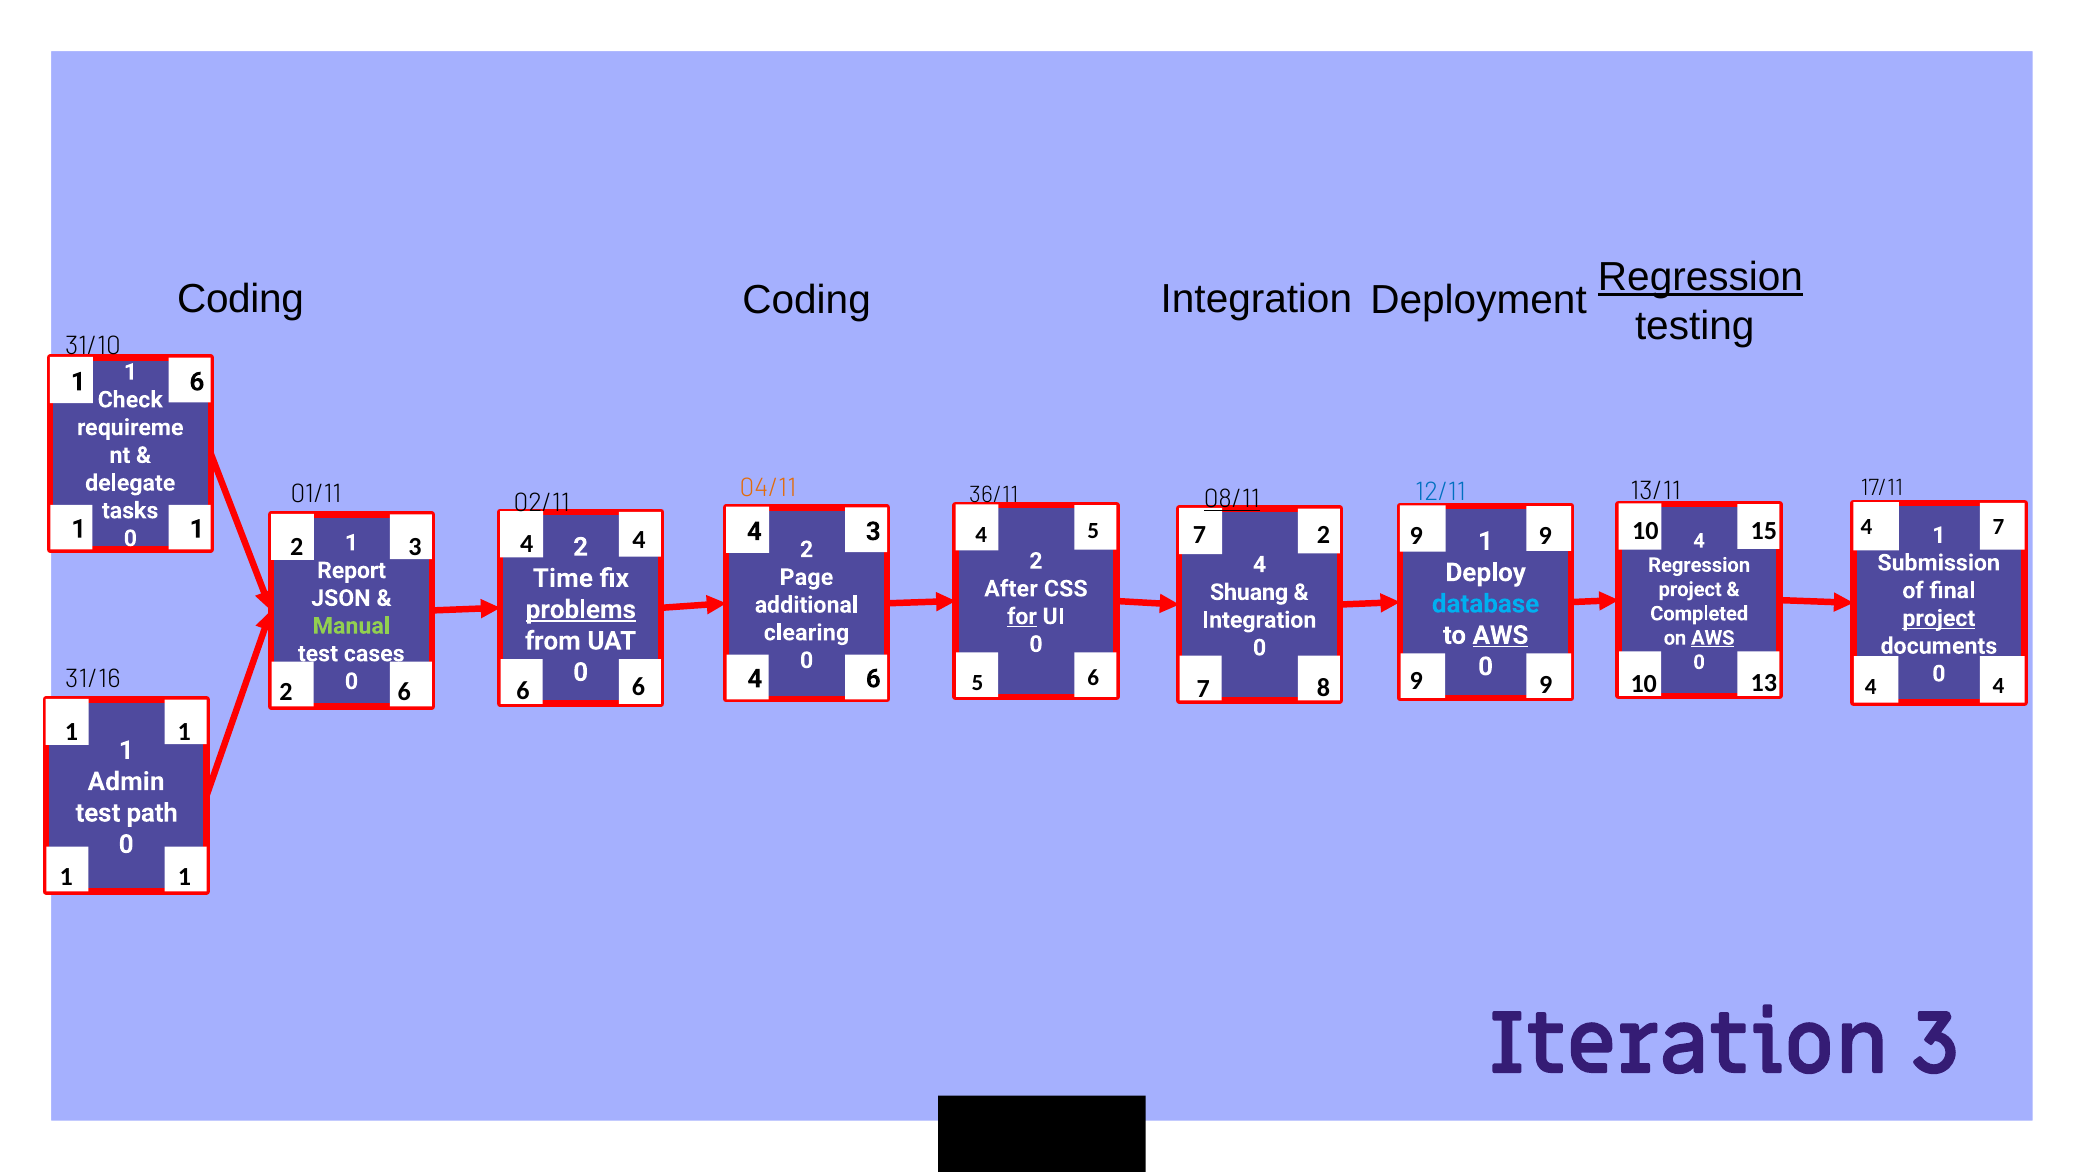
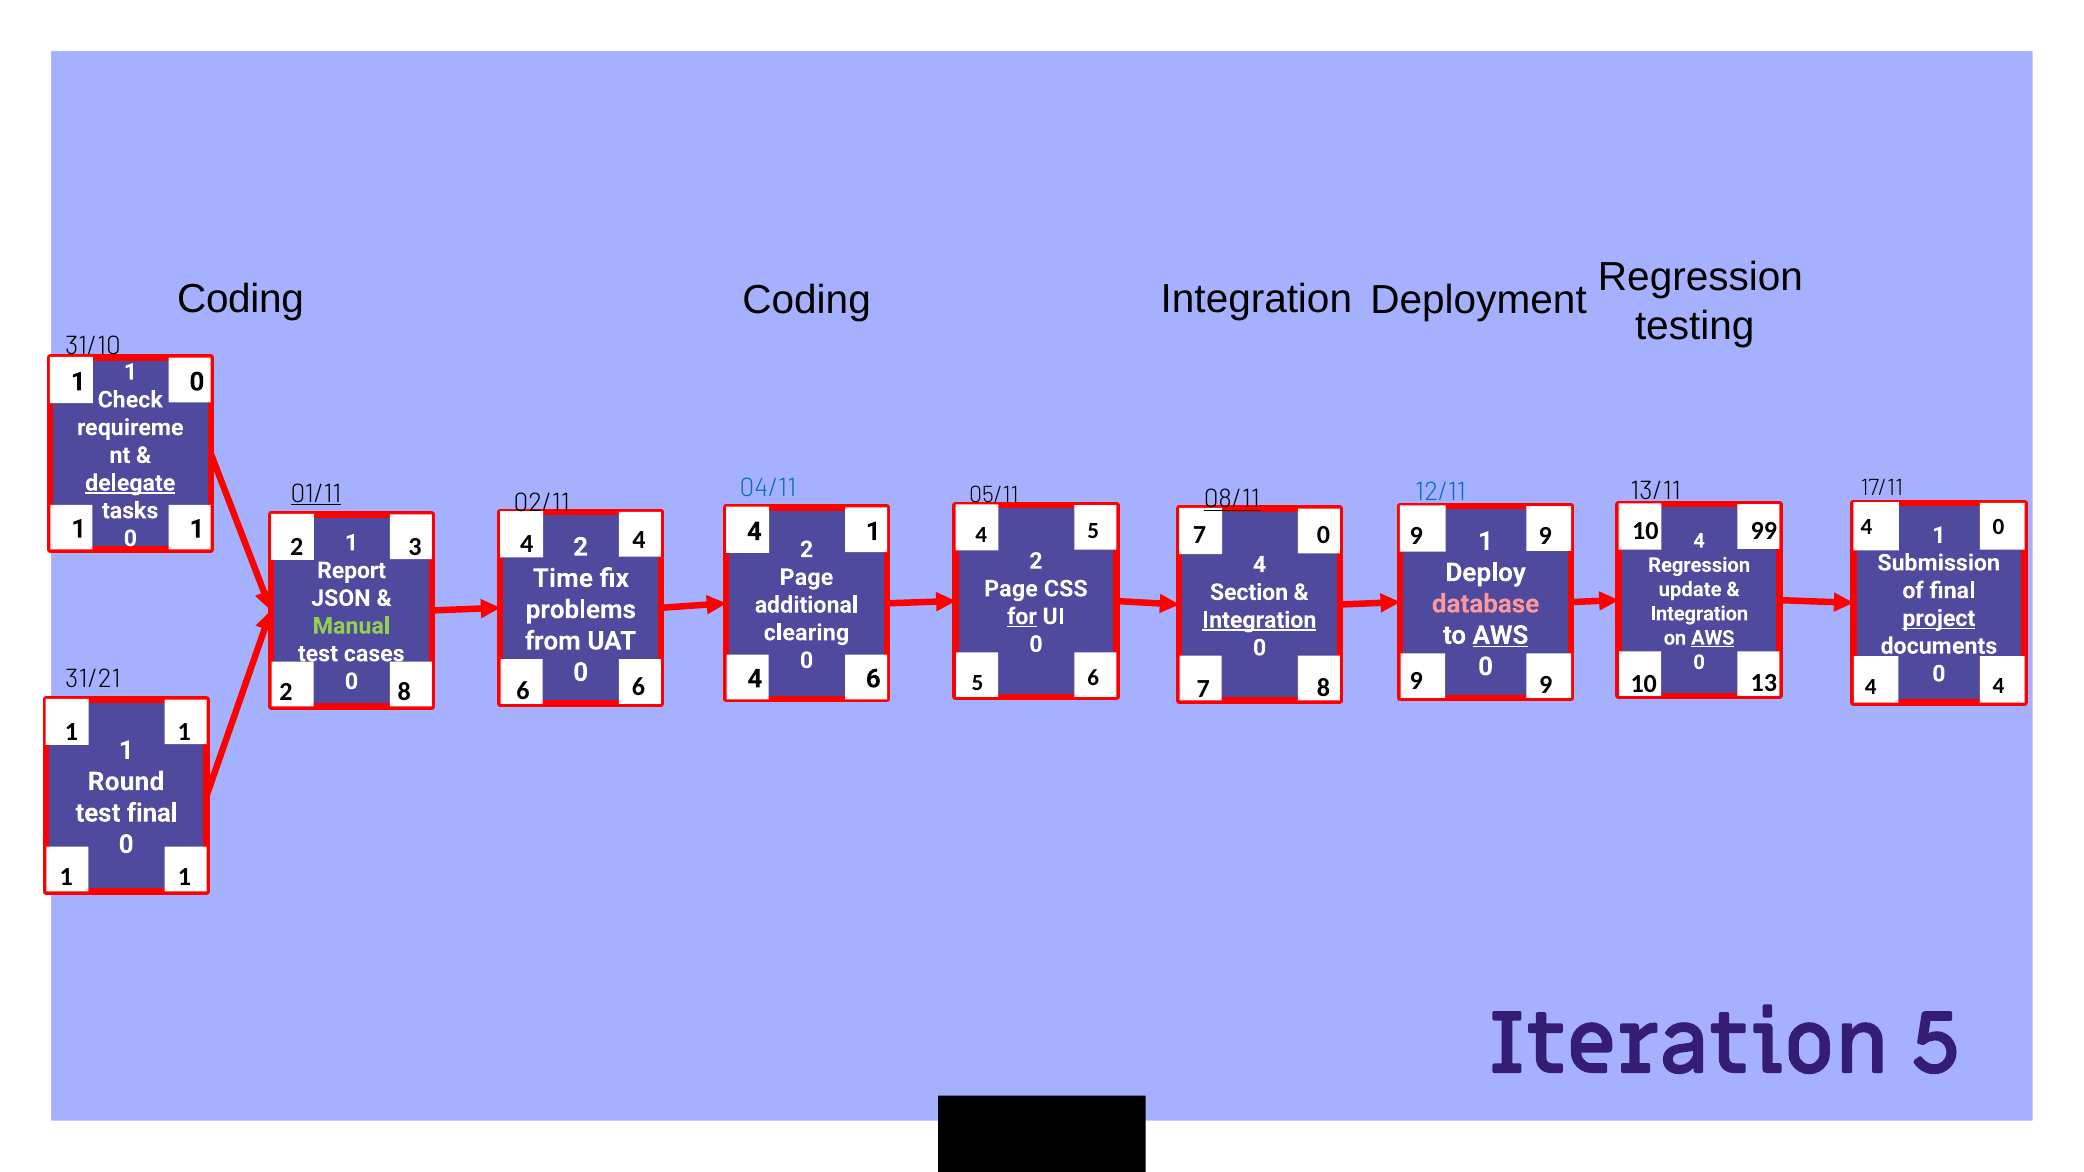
Regression underline: present -> none (1700, 277)
1 6: 6 -> 0 (197, 382)
delegate underline: none -> present (130, 483)
04/11 colour: orange -> blue (768, 488)
01/11 underline: none -> present (316, 494)
36/11: 36/11 -> 05/11 (994, 495)
4 7: 7 -> 0 (1999, 527)
15: 15 -> 99 (1764, 531)
3: 3 -> 1 (873, 532)
2: 2 -> 0 (1323, 535)
After: After -> Page (1011, 589)
project: project -> update (1690, 590)
Shuang: Shuang -> Section (1249, 592)
database colour: light blue -> pink (1486, 604)
problems underline: present -> none (581, 610)
Completed: Completed -> Integration (1699, 614)
Integration underline: none -> present (1259, 620)
31/16: 31/16 -> 31/21 (93, 679)
0 6: 6 -> 8 (404, 692)
Admin: Admin -> Round (126, 782)
test path: path -> final (152, 813)
Iteration 3: 3 -> 5 (1936, 1045)
